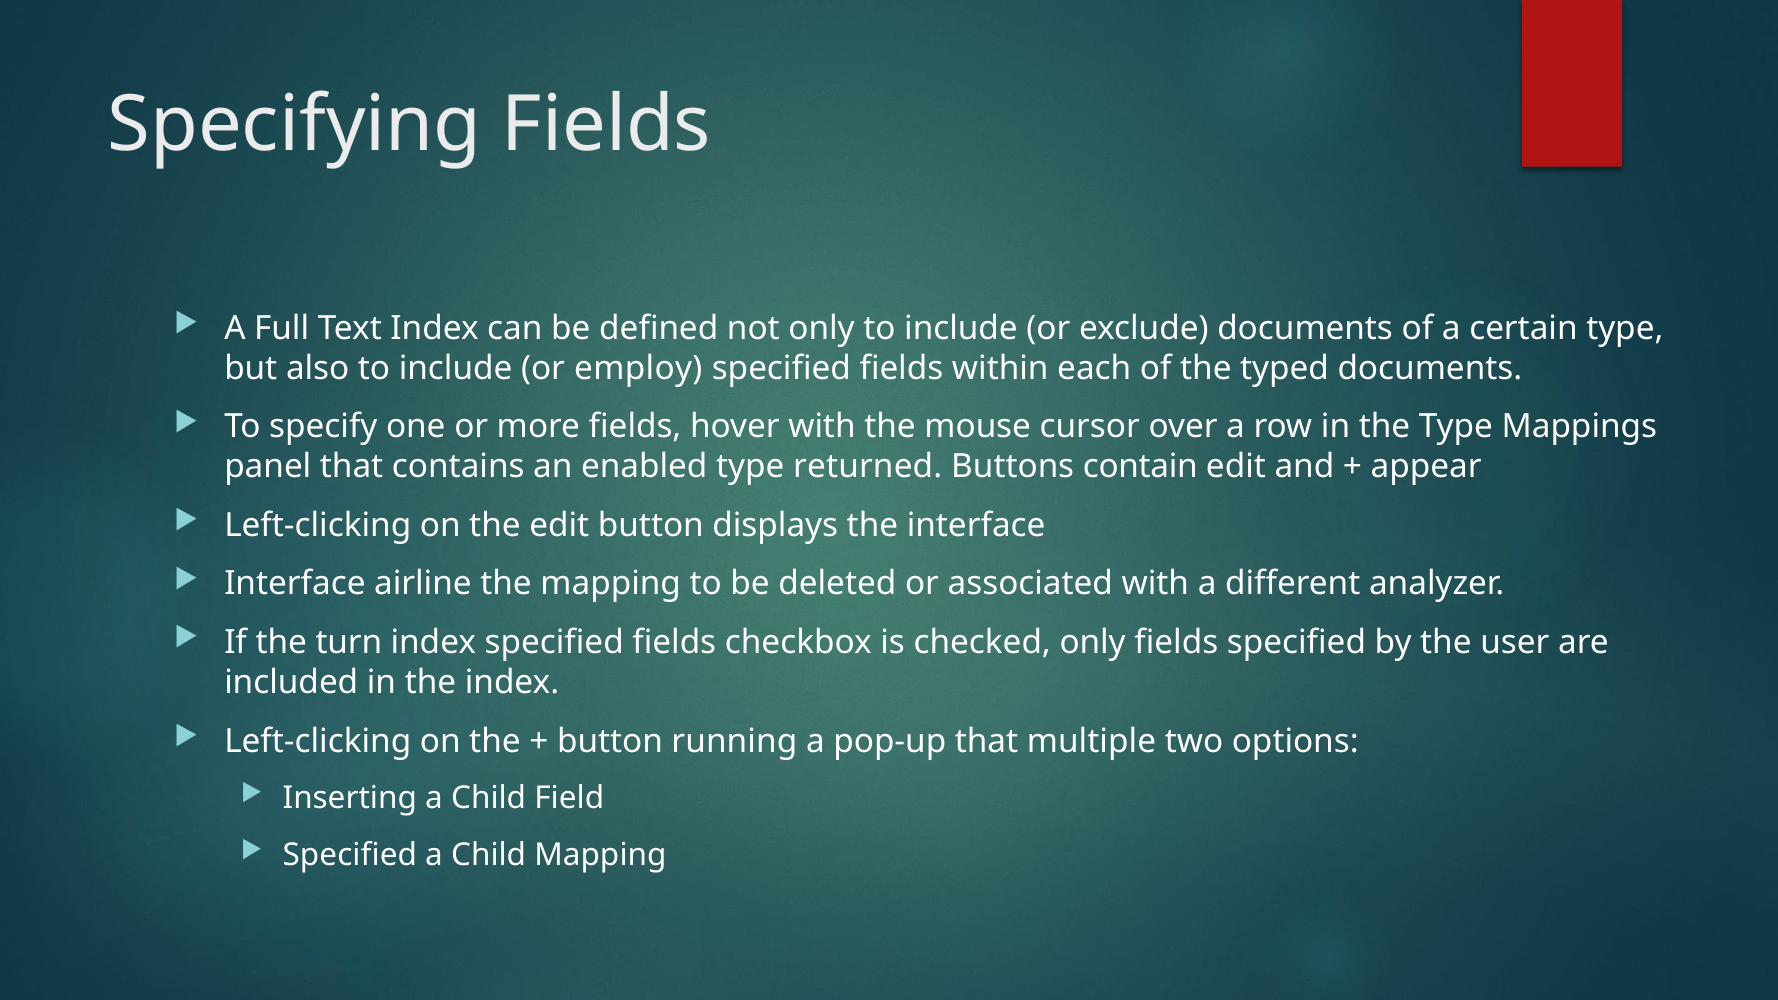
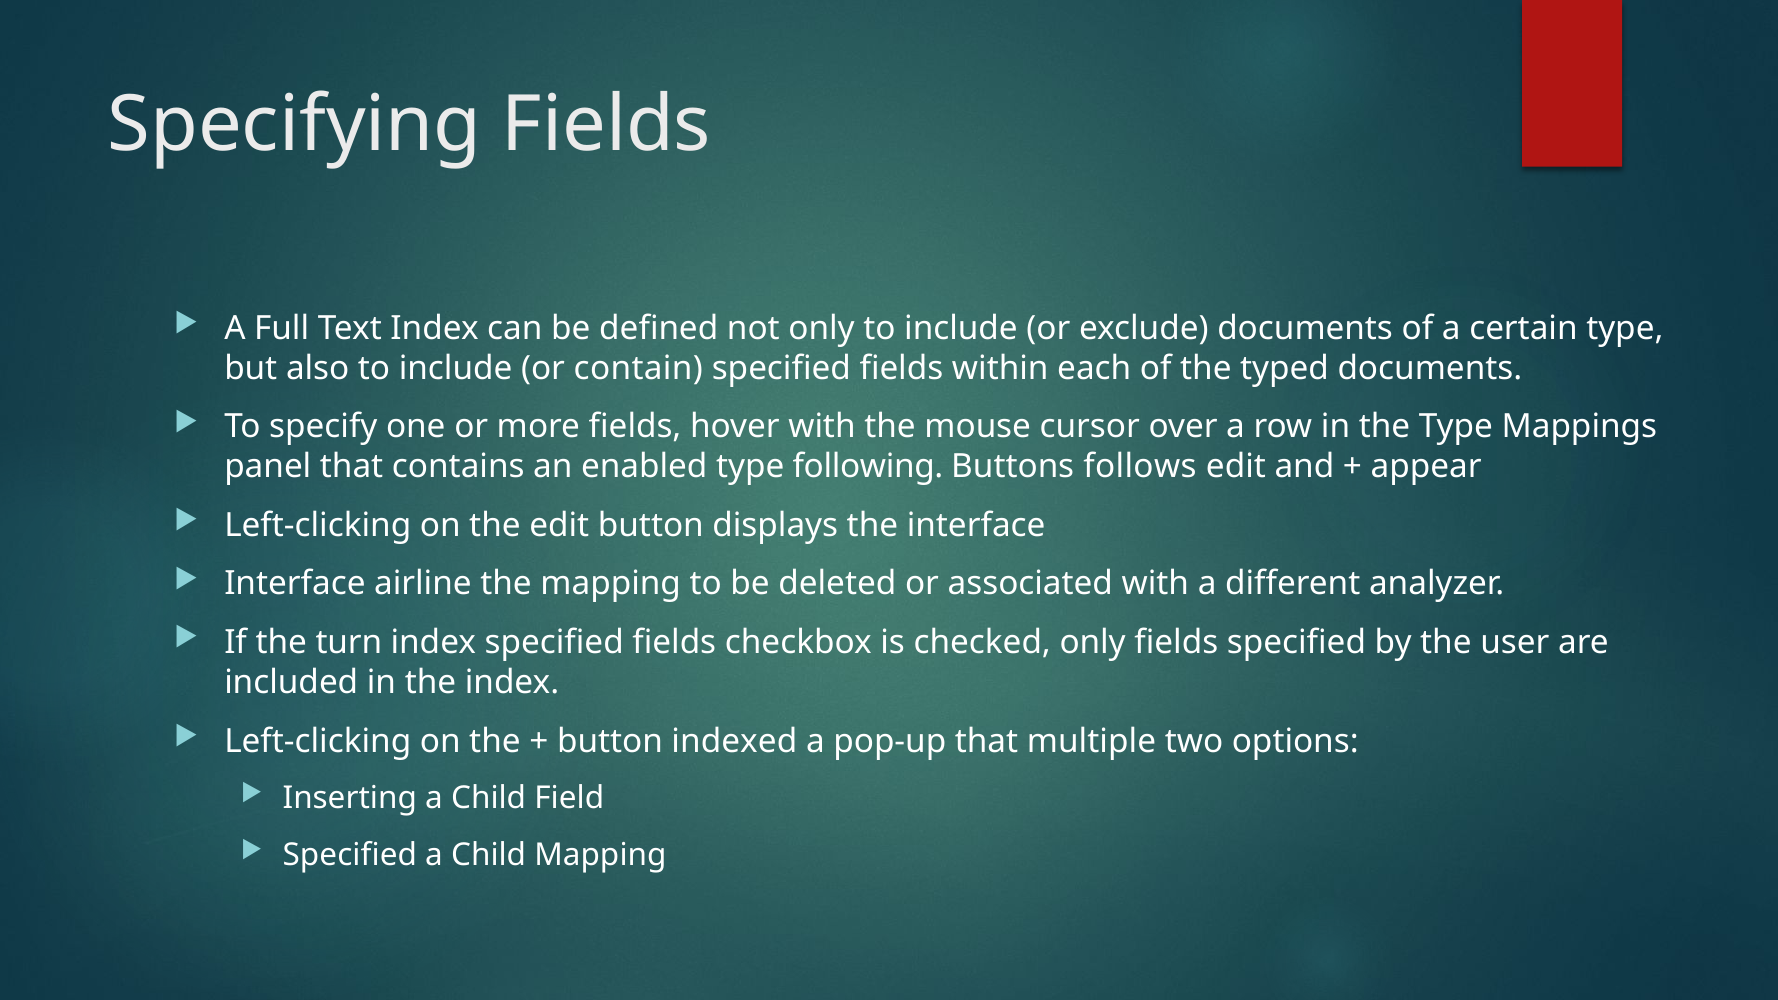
employ: employ -> contain (638, 368)
returned: returned -> following (868, 467)
contain: contain -> follows (1140, 467)
running: running -> indexed (734, 741)
